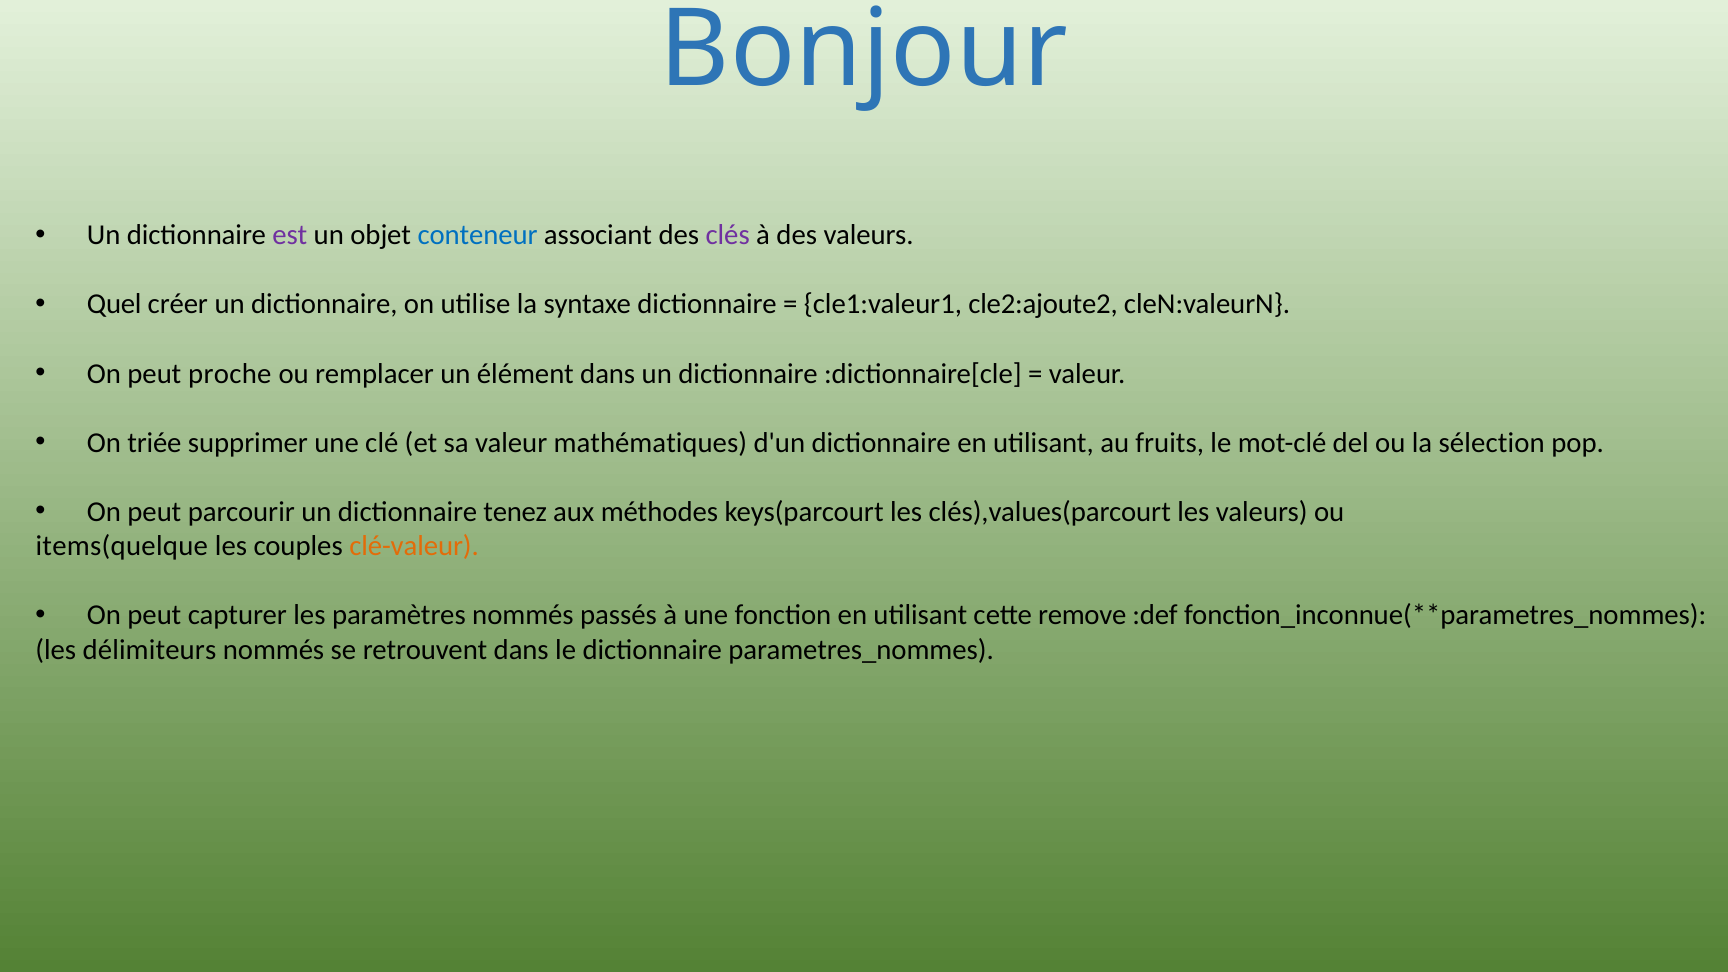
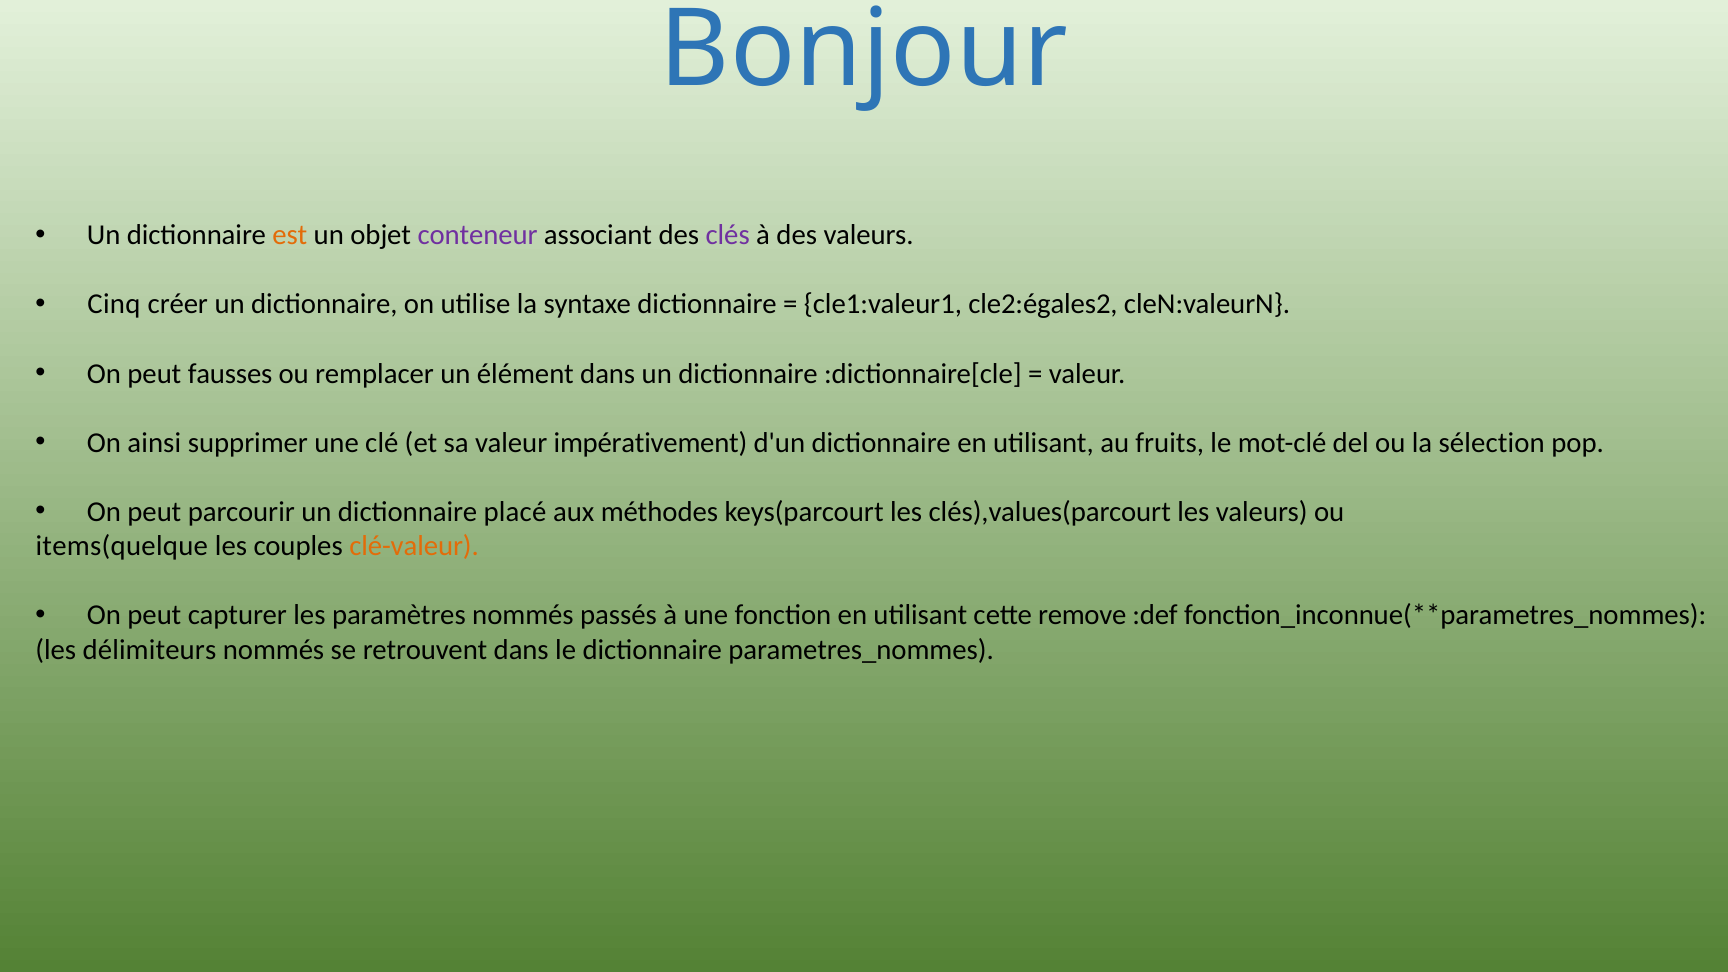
est colour: purple -> orange (290, 235)
conteneur colour: blue -> purple (478, 235)
Quel: Quel -> Cinq (114, 304)
cle2:ajoute2: cle2:ajoute2 -> cle2:égales2 (1043, 304)
proche: proche -> fausses (230, 374)
triée: triée -> ainsi (154, 443)
mathématiques: mathématiques -> impérativement (650, 443)
tenez: tenez -> placé (515, 512)
